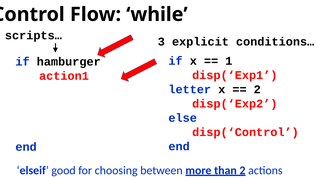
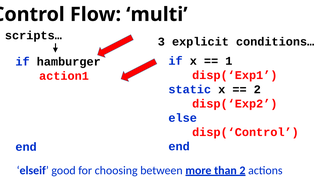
while: while -> multi (157, 14)
letter: letter -> static (190, 89)
